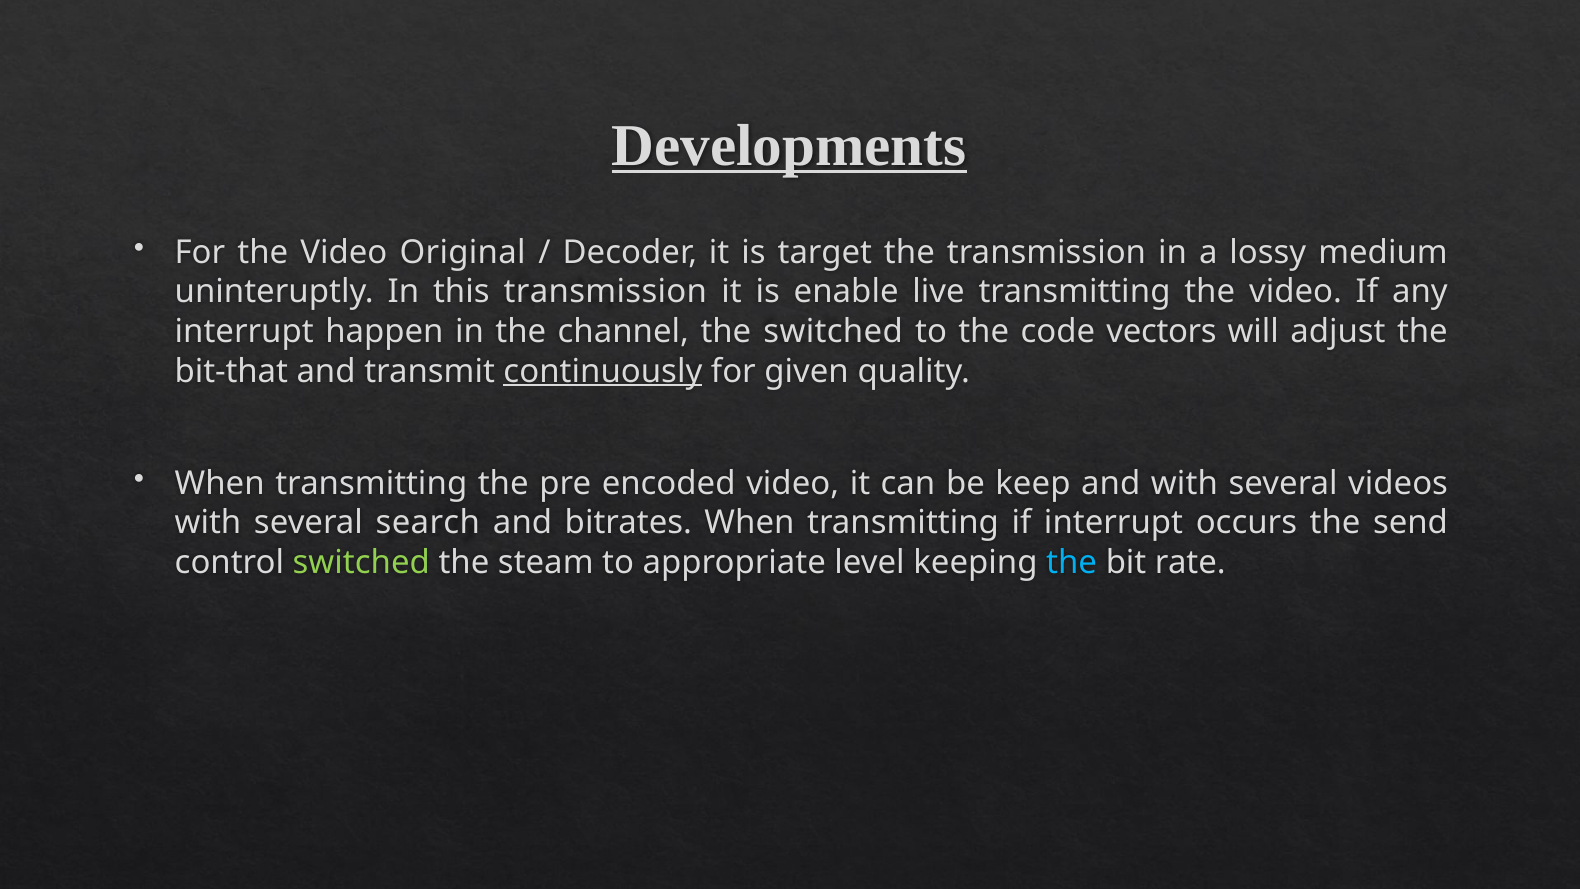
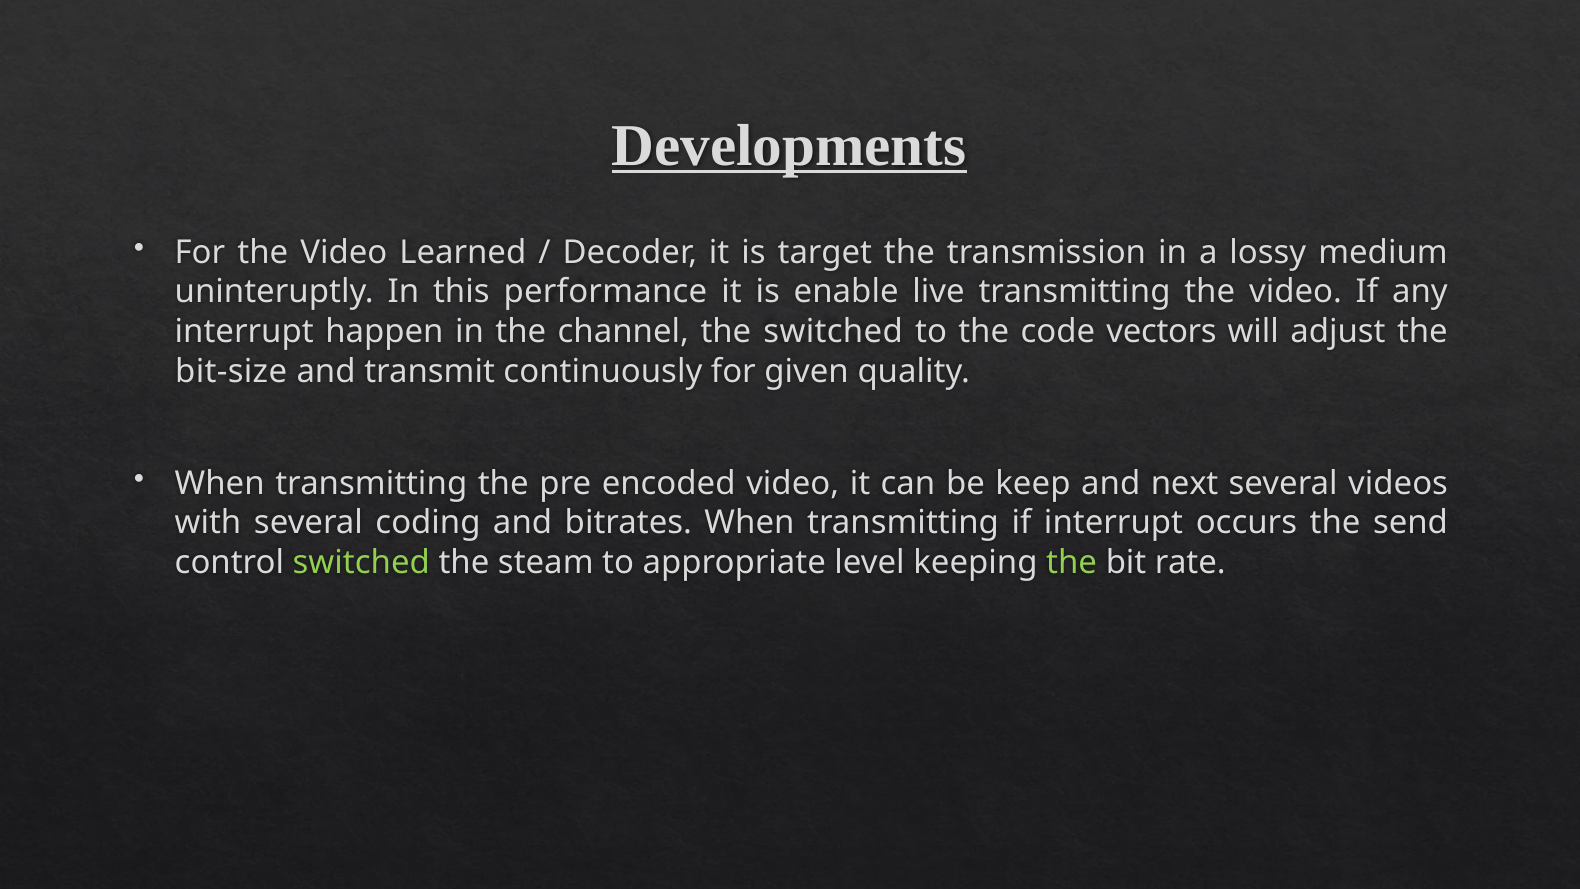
Original: Original -> Learned (463, 252)
this transmission: transmission -> performance (605, 292)
bit-that: bit-that -> bit-size (231, 371)
continuously underline: present -> none (603, 371)
and with: with -> next (1185, 483)
search: search -> coding (428, 523)
the colour: light blue -> light green (1072, 562)
